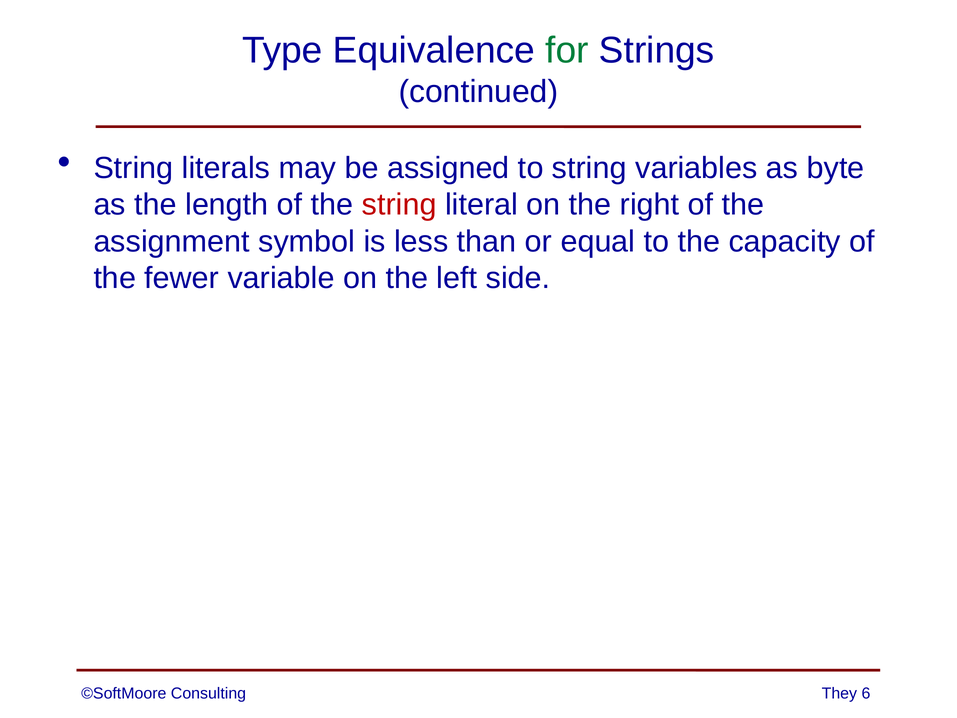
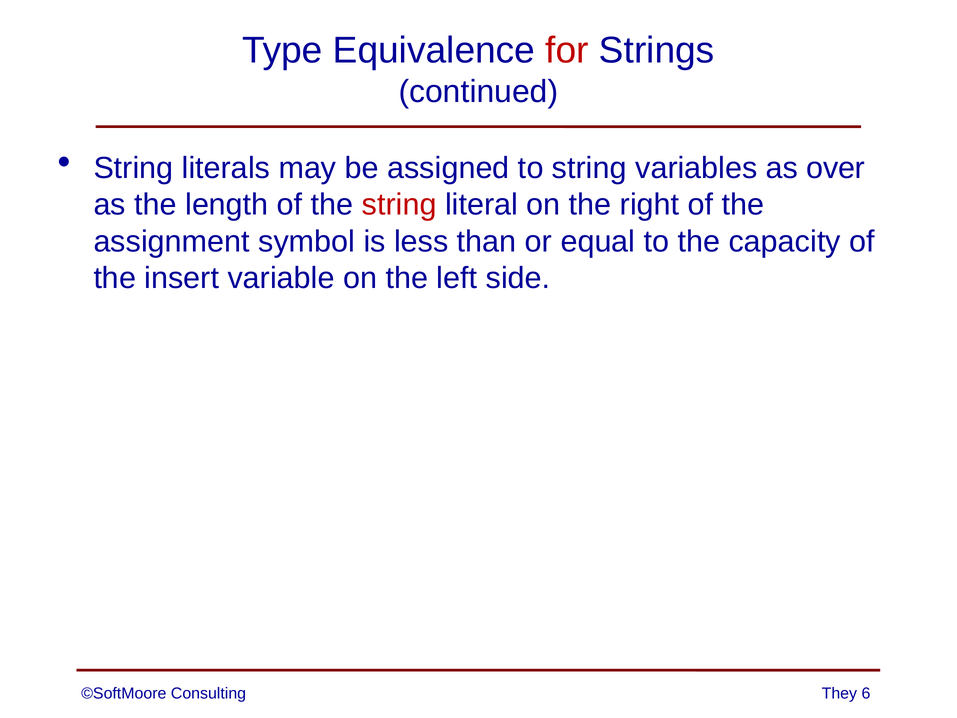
for colour: green -> red (567, 50)
byte: byte -> over (836, 168)
fewer: fewer -> insert (182, 278)
